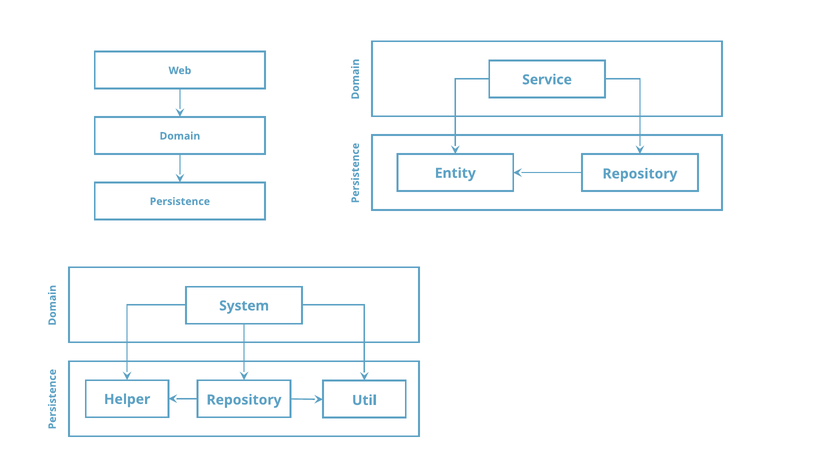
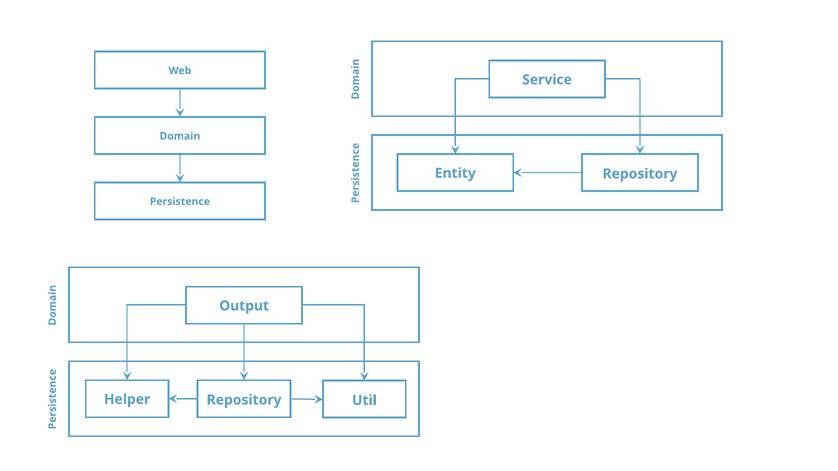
System: System -> Output (244, 306)
